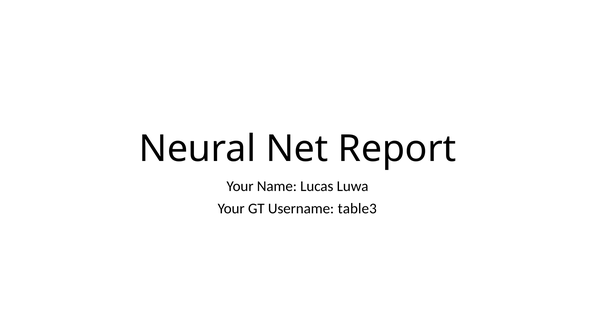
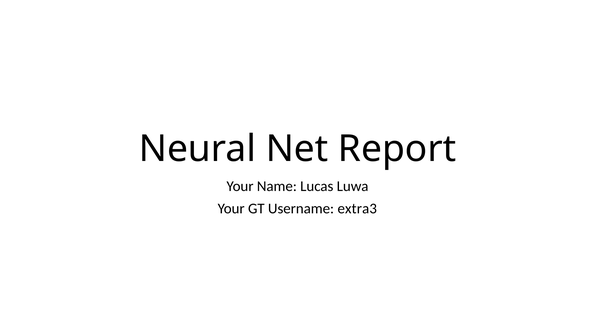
table3: table3 -> extra3 (357, 208)
